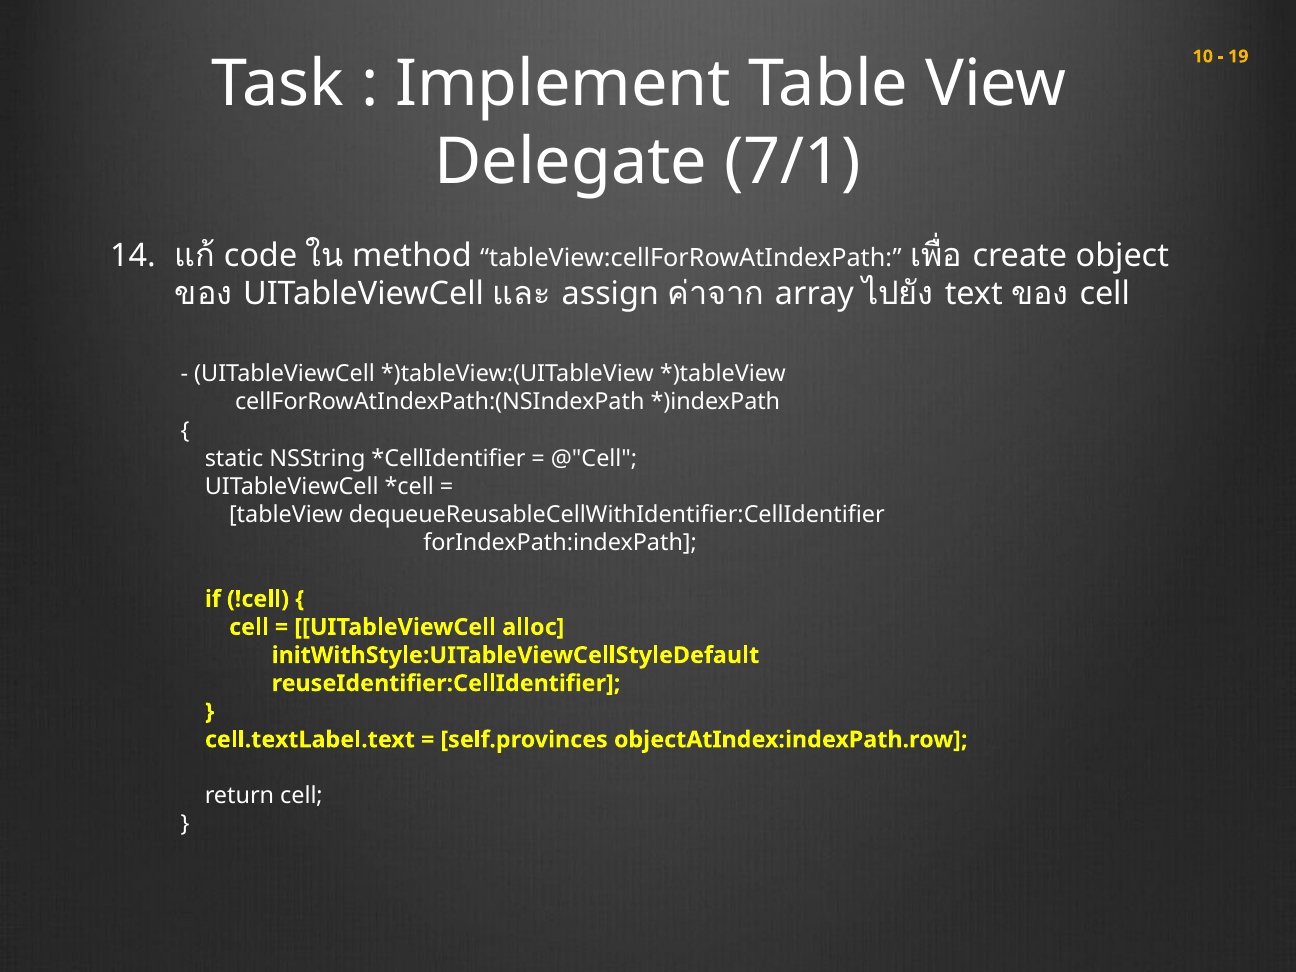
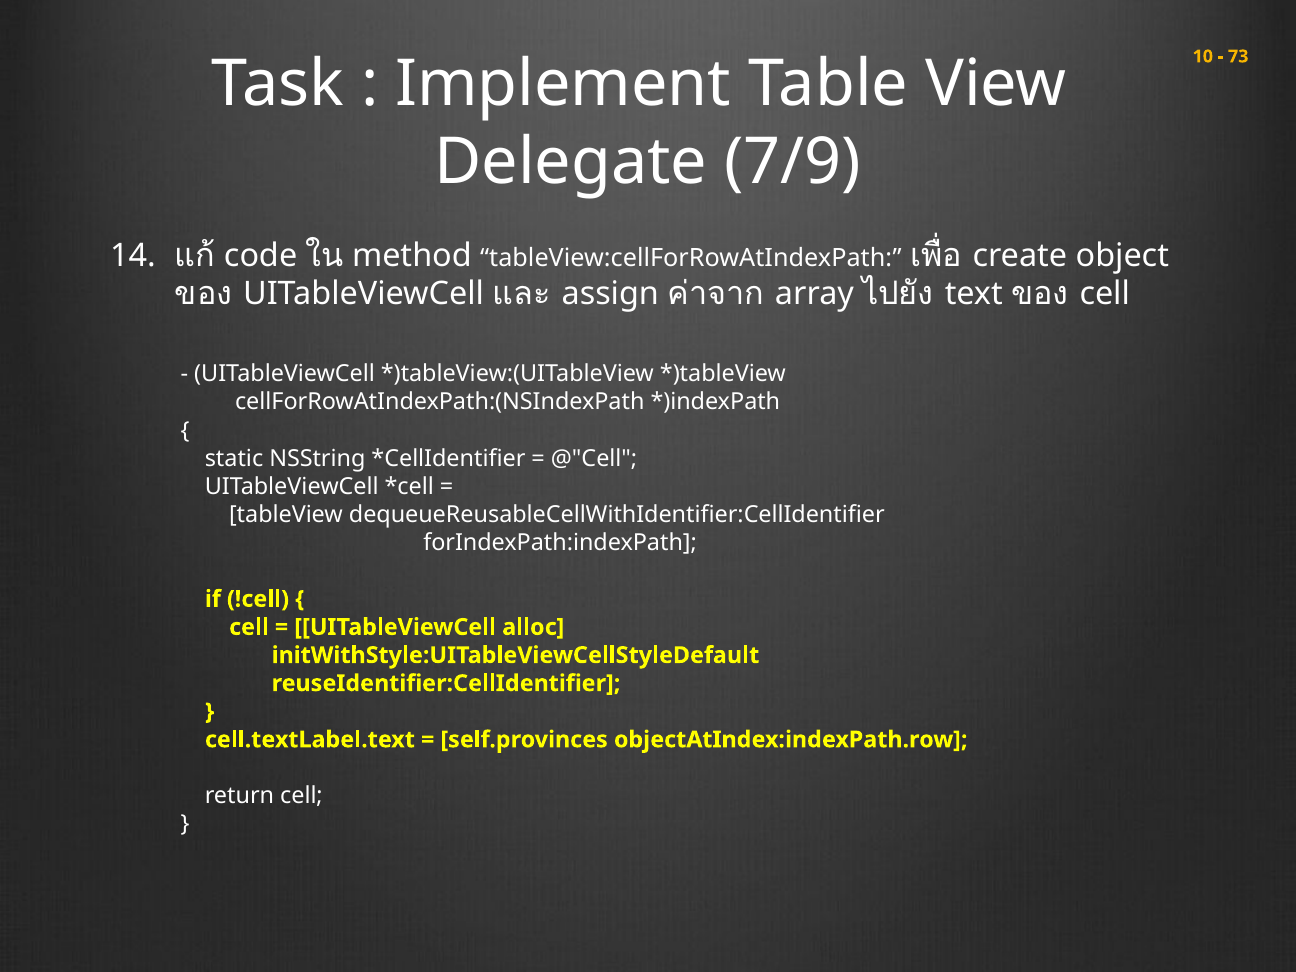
19: 19 -> 73 (1238, 56)
7/1: 7/1 -> 7/9 (793, 162)
